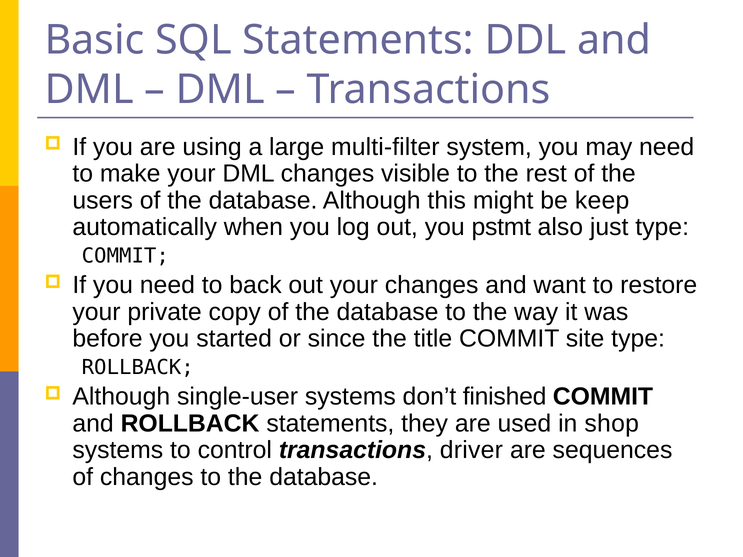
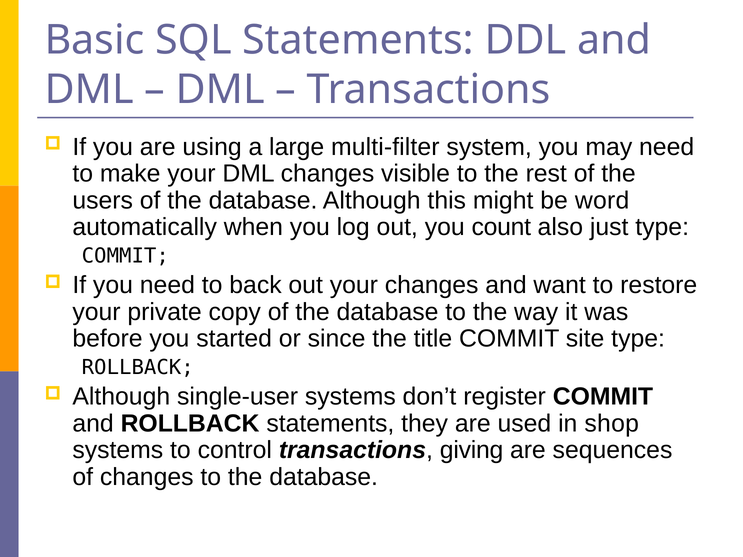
keep: keep -> word (602, 200)
pstmt: pstmt -> count (501, 227)
finished: finished -> register (505, 397)
driver: driver -> giving (472, 450)
